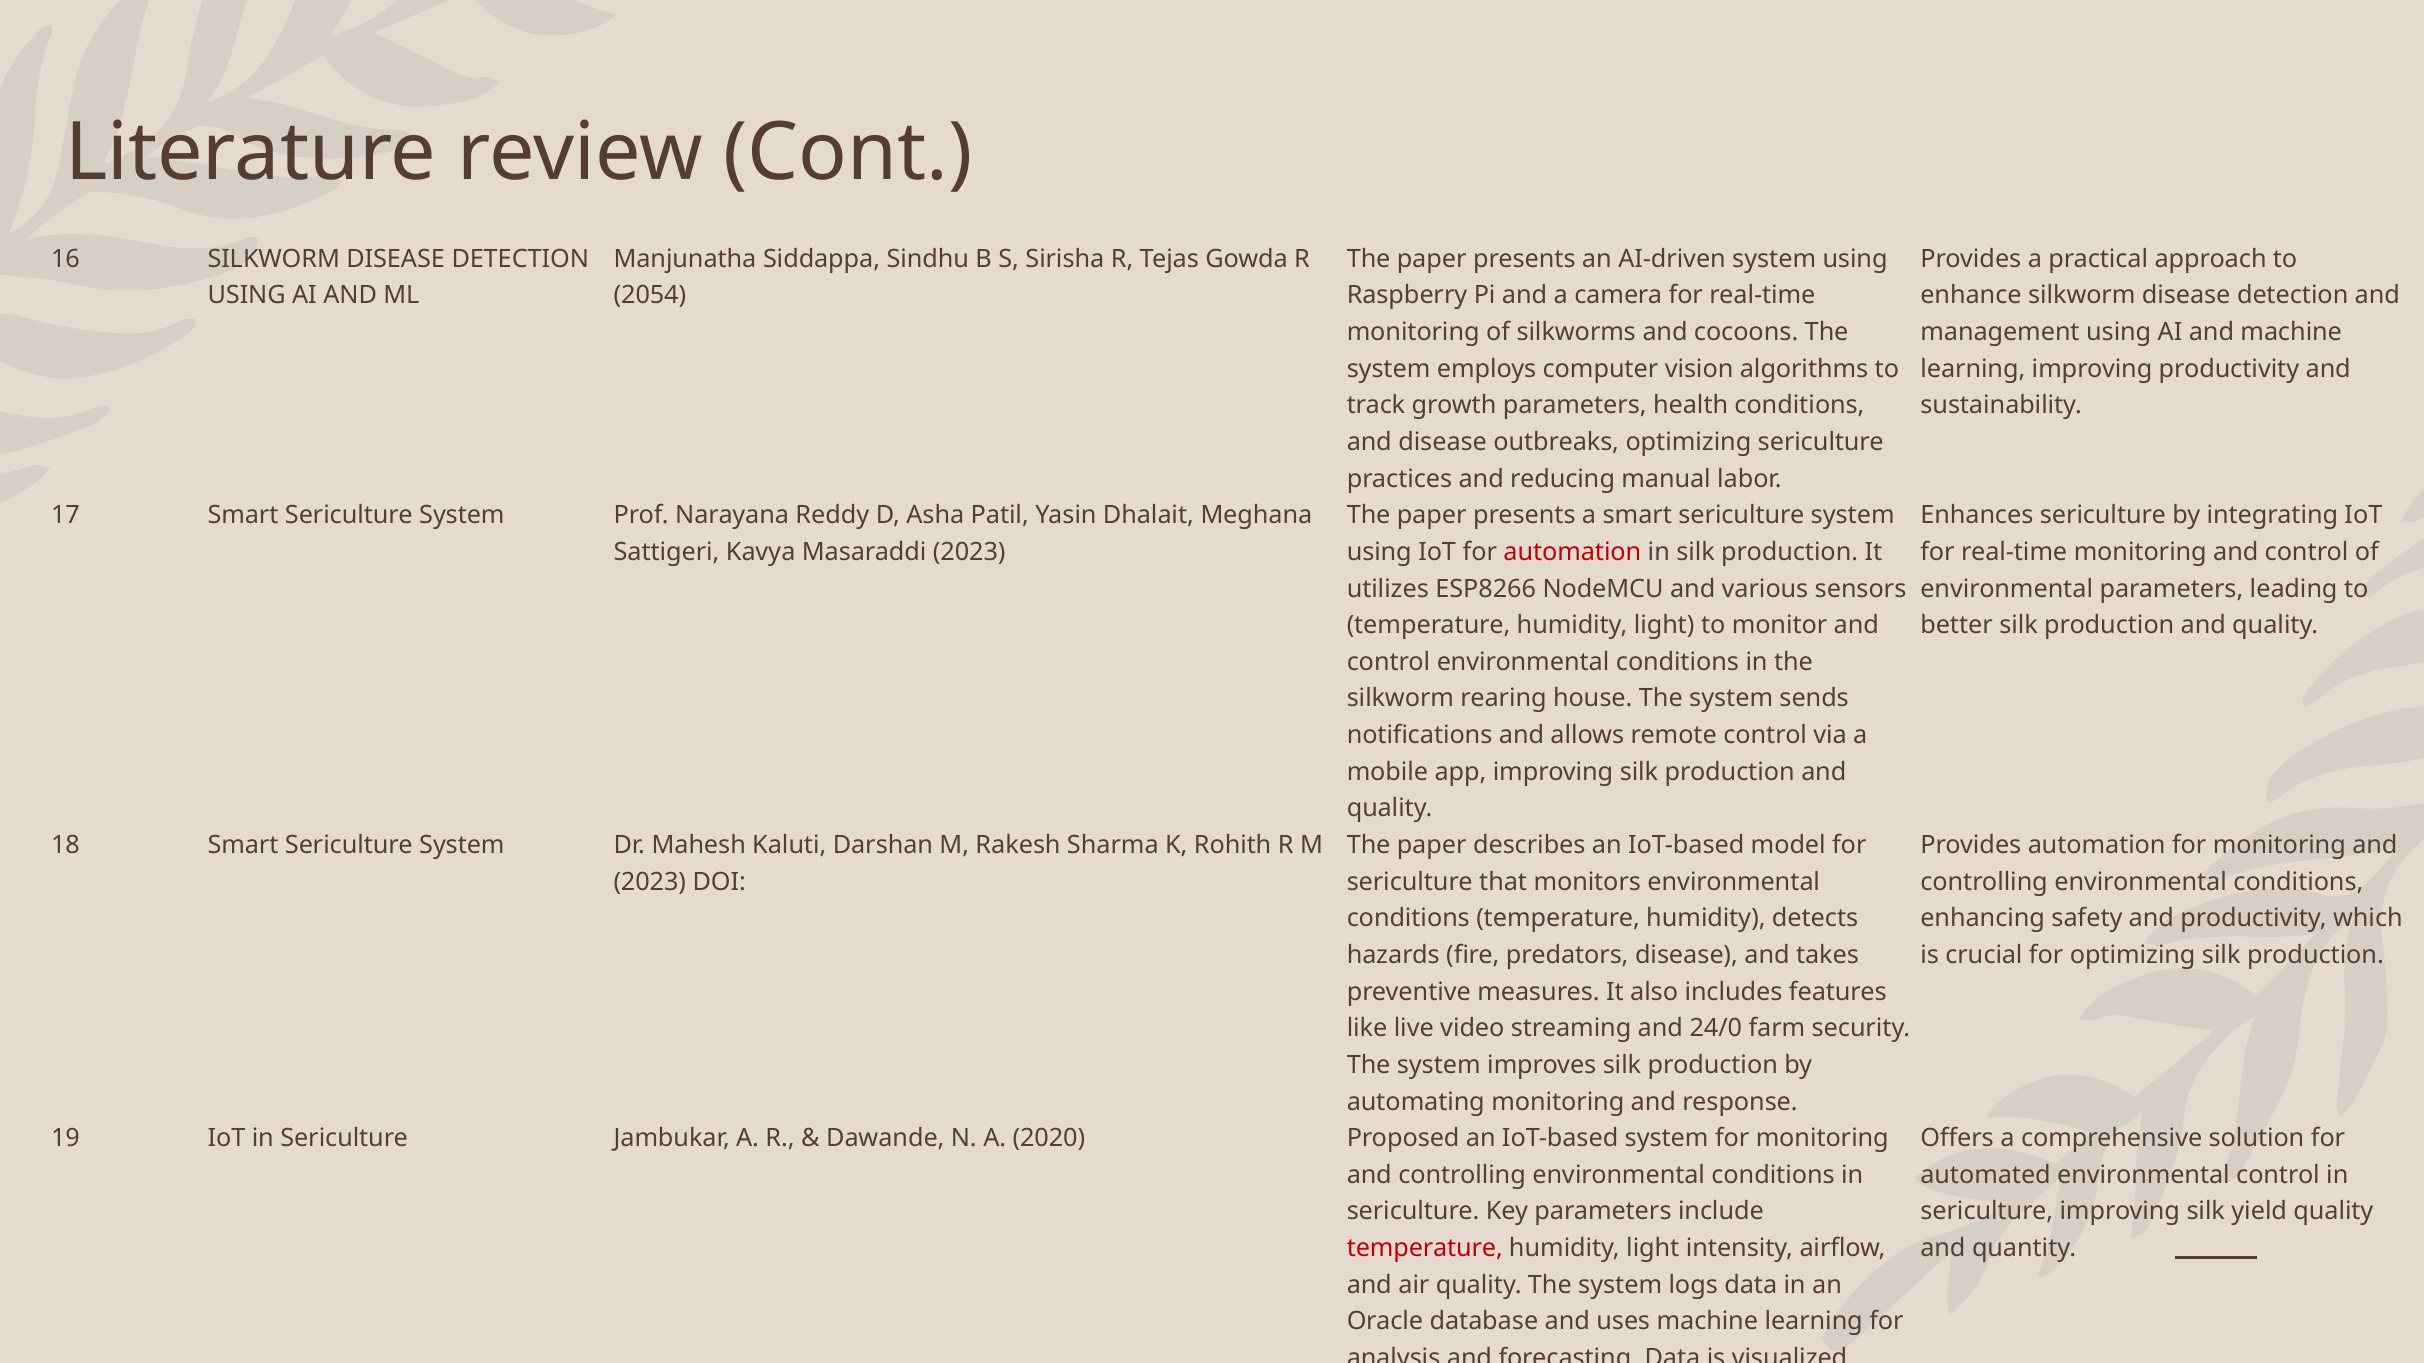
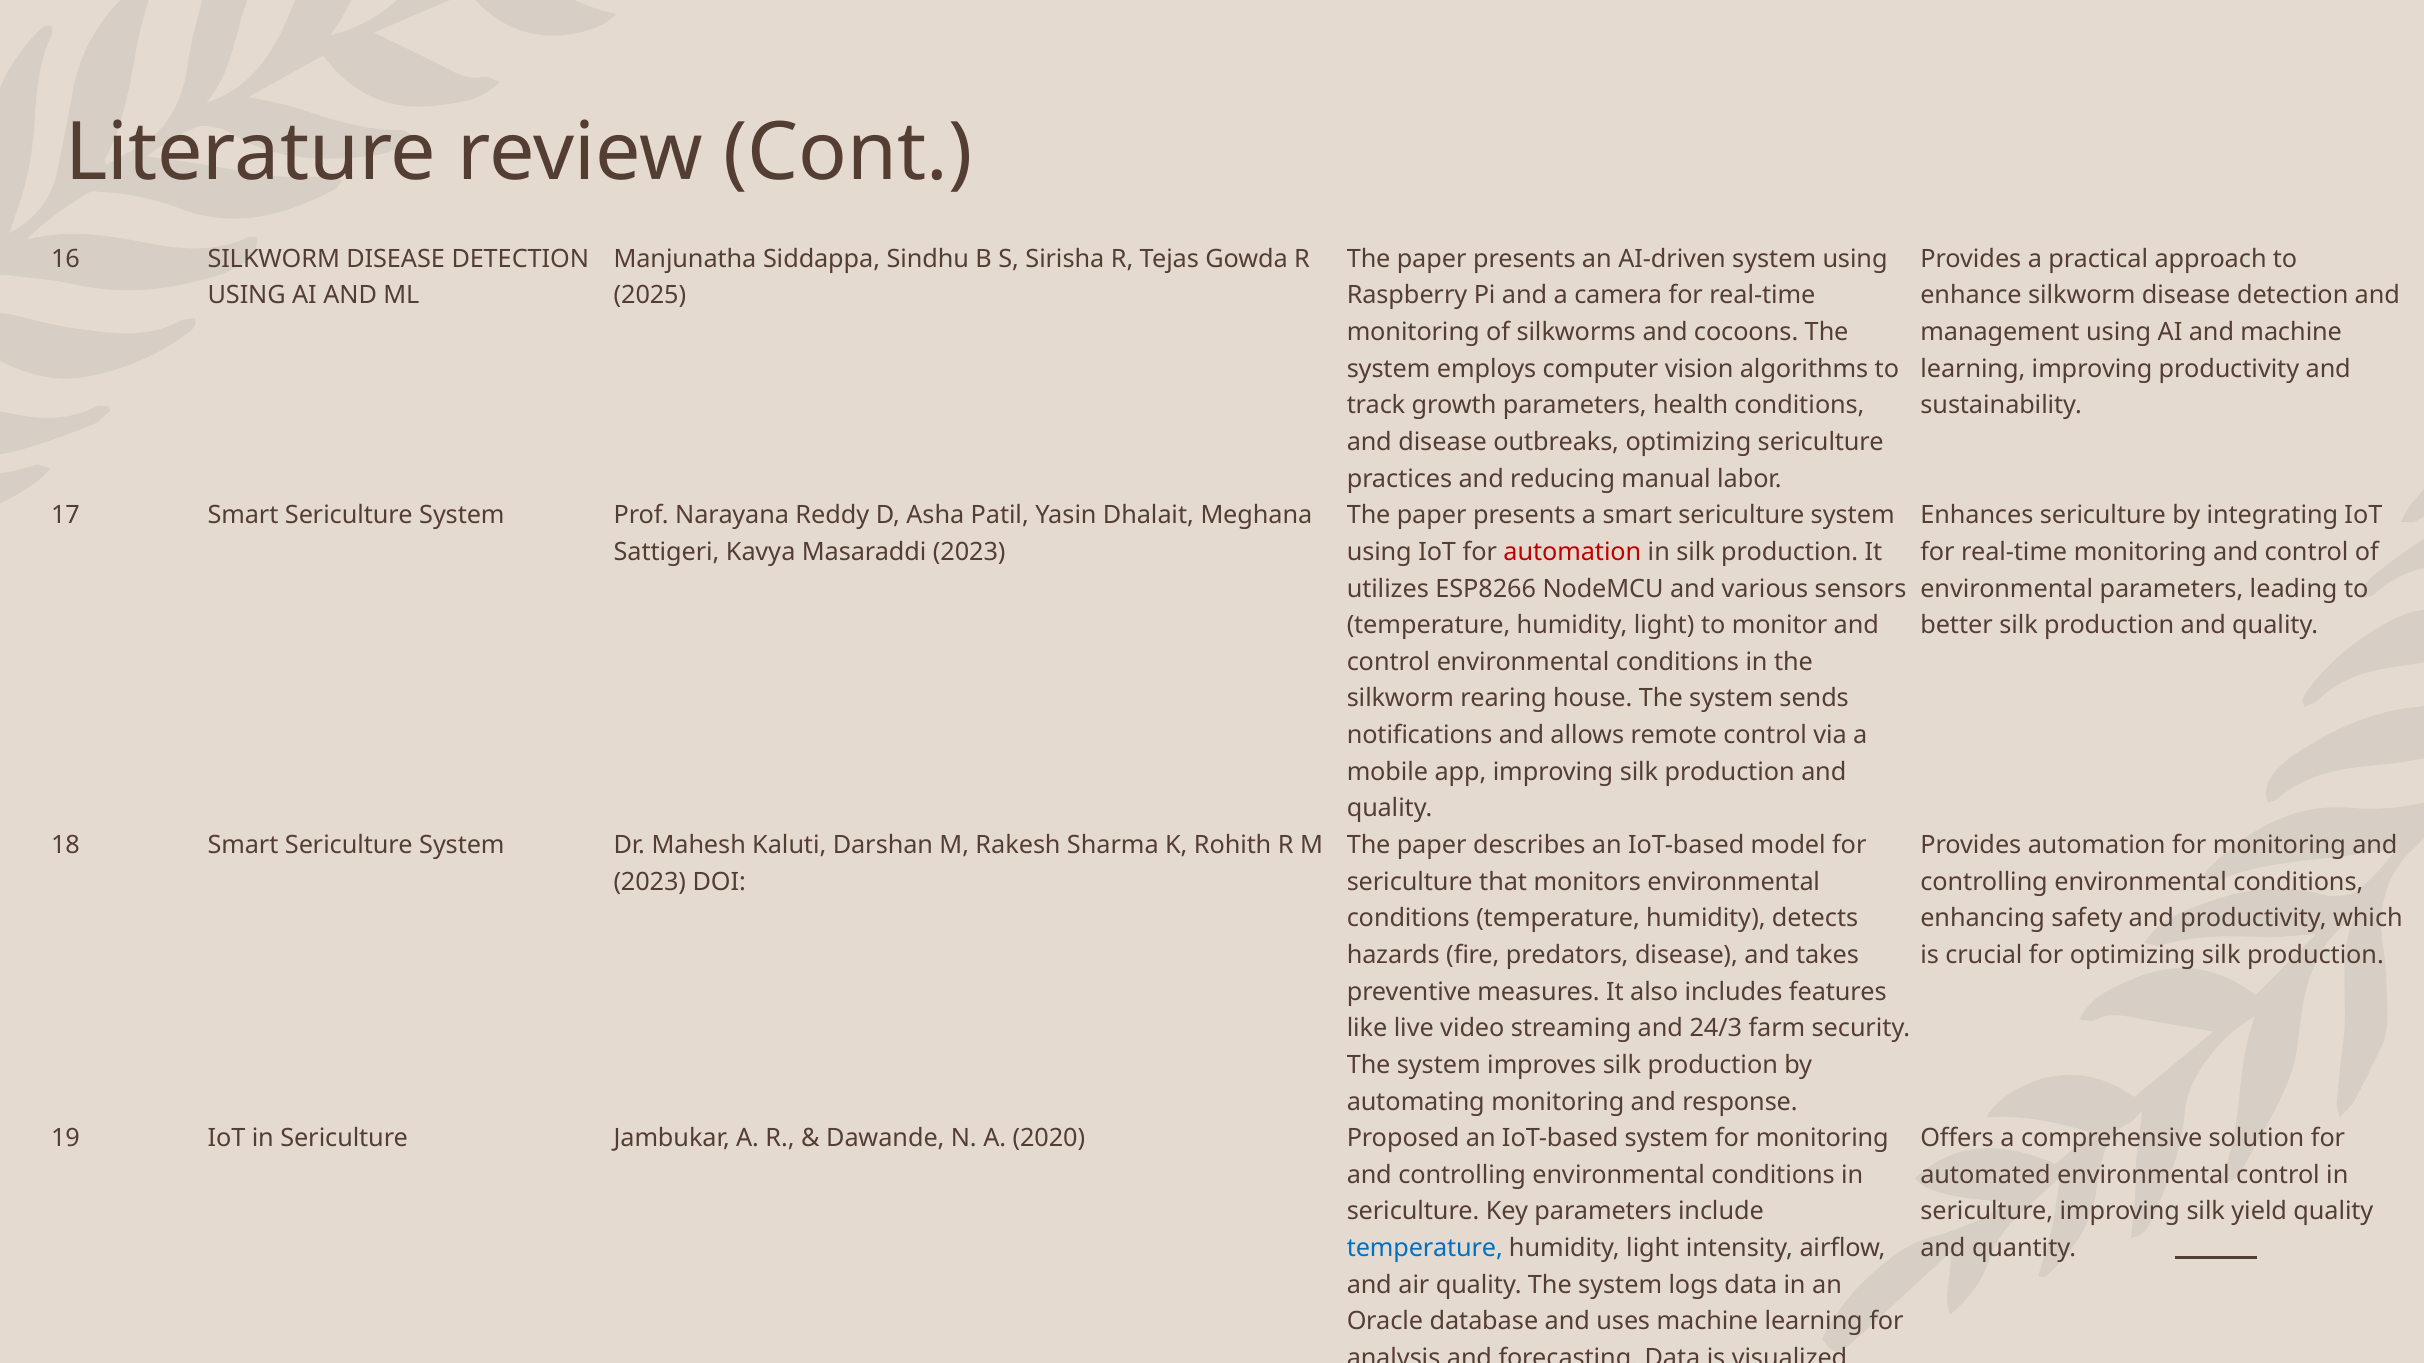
2054: 2054 -> 2025 (650, 296)
24/0: 24/0 -> 24/3 (1716, 1029)
temperature colour: red -> blue (1425, 1249)
